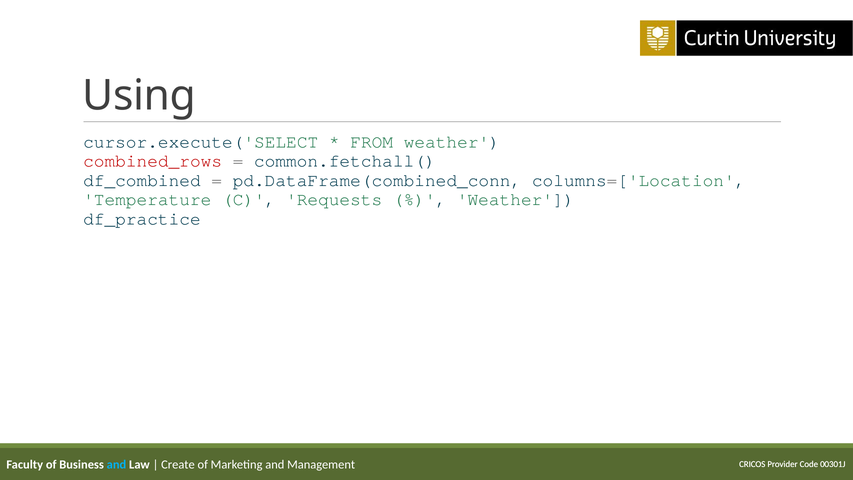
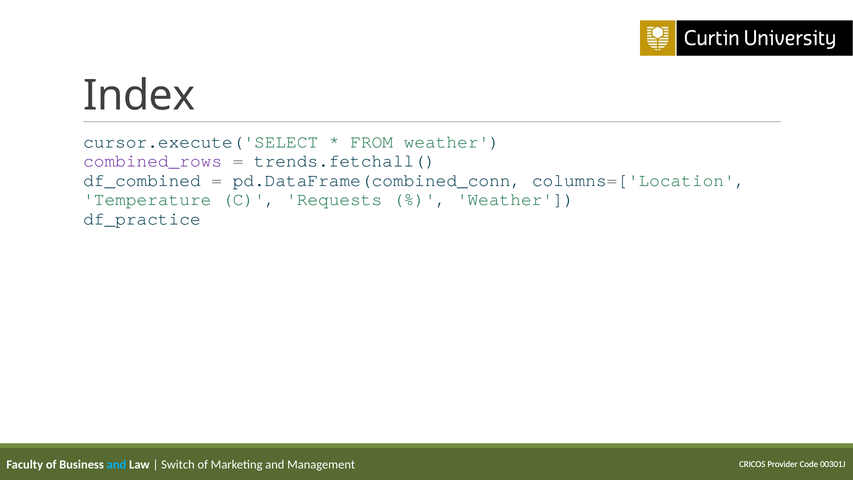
Using: Using -> Index (139, 96)
combined_rows colour: red -> purple (153, 161)
common.fetchall(: common.fetchall( -> trends.fetchall( (345, 161)
Create: Create -> Switch (178, 465)
